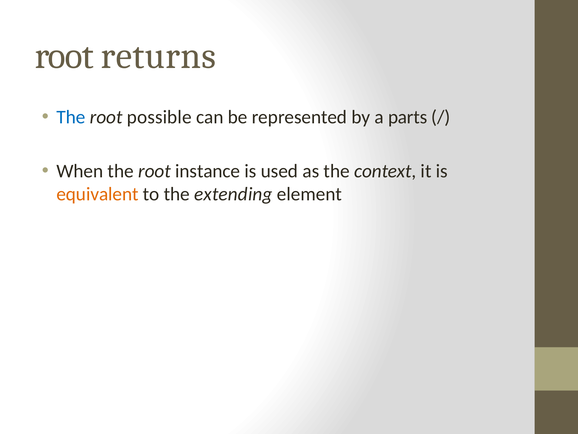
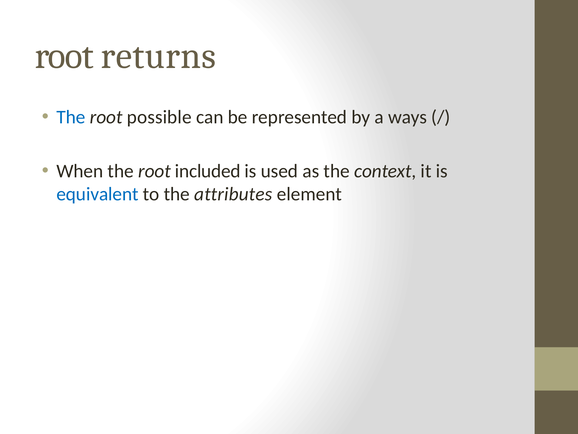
parts: parts -> ways (408, 117)
instance: instance -> included (208, 171)
equivalent colour: orange -> blue (98, 194)
extending: extending -> attributes (233, 194)
